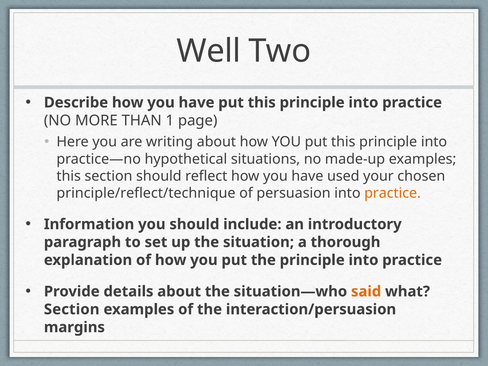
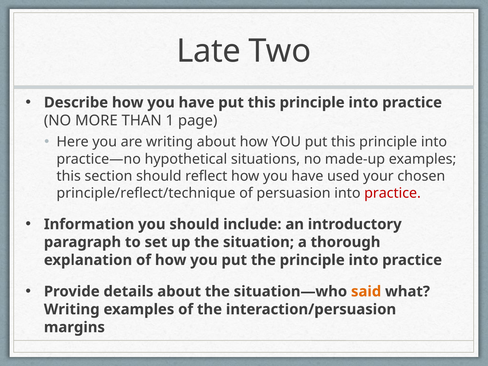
Well: Well -> Late (209, 51)
practice colour: orange -> red (393, 193)
Section: Section -> Writing (72, 309)
